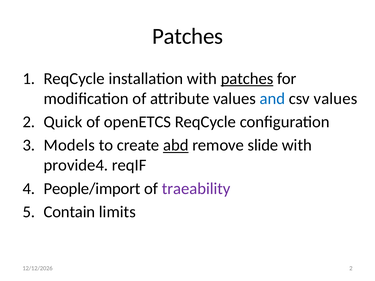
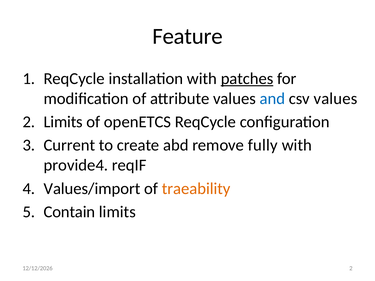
Patches: Patches -> Feature (188, 36)
2 Quick: Quick -> Limits (63, 122)
Models: Models -> Current (69, 145)
abd underline: present -> none (176, 145)
slide: slide -> fully (263, 145)
People/import: People/import -> Values/import (92, 189)
traeability colour: purple -> orange (196, 189)
